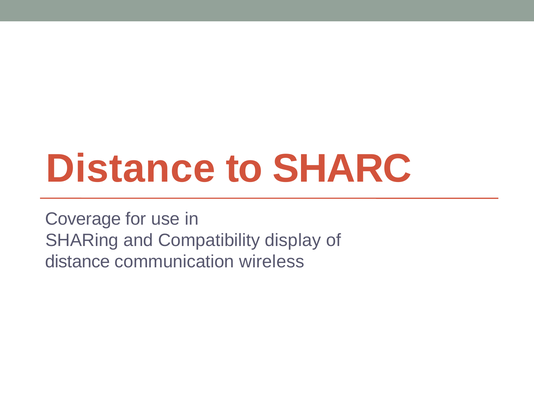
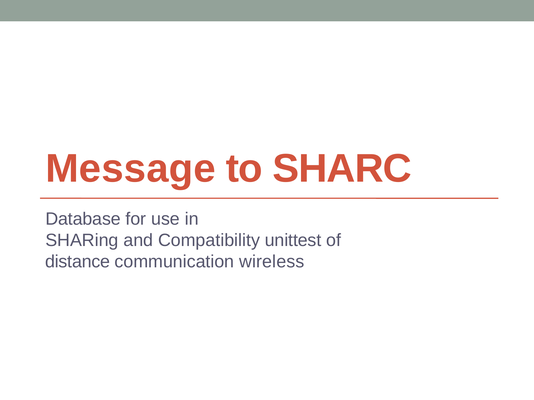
Distance: Distance -> Message (131, 169)
Coverage: Coverage -> Database (83, 219)
display: display -> unittest (293, 241)
